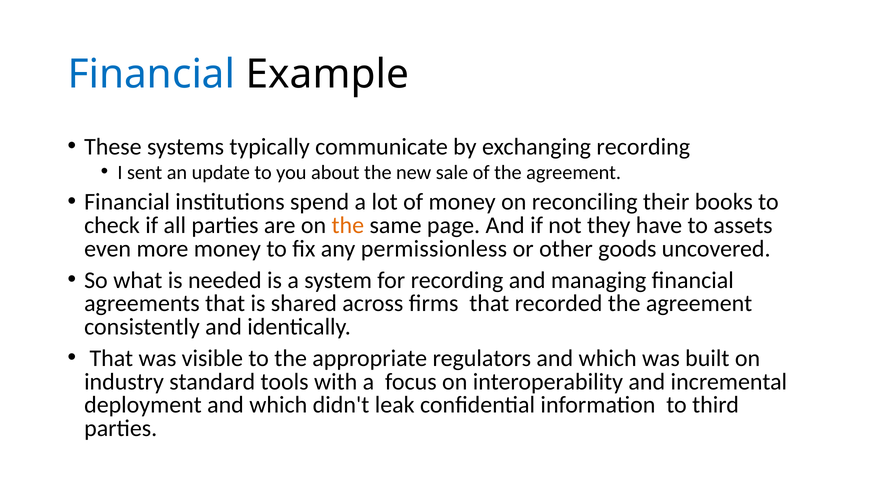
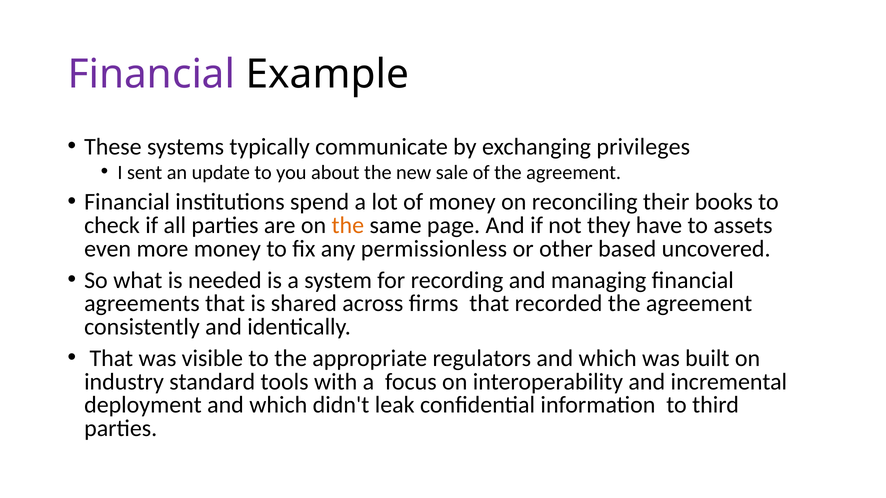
Financial colour: blue -> purple (151, 74)
exchanging recording: recording -> privileges (643, 147)
goods: goods -> based (627, 249)
